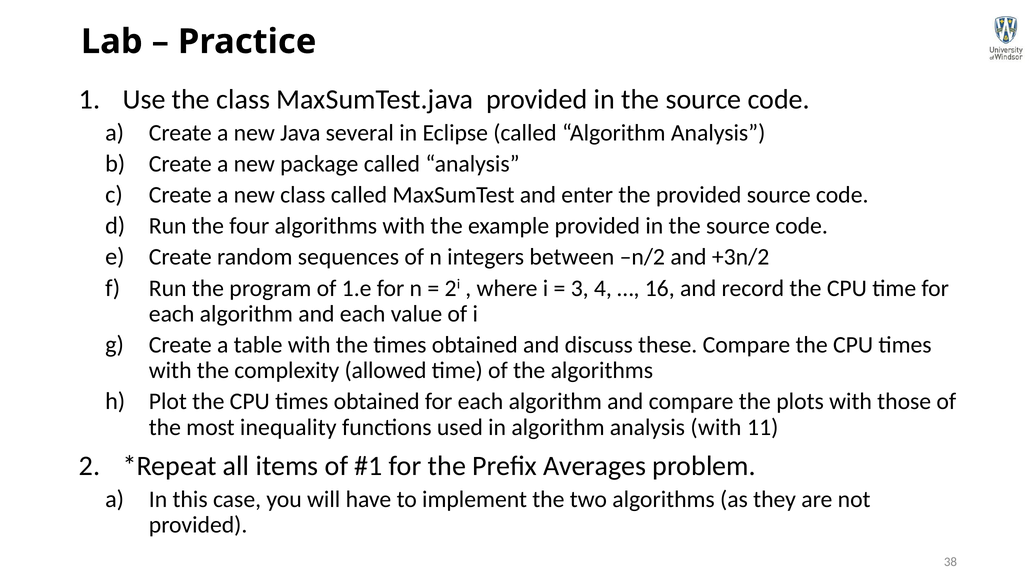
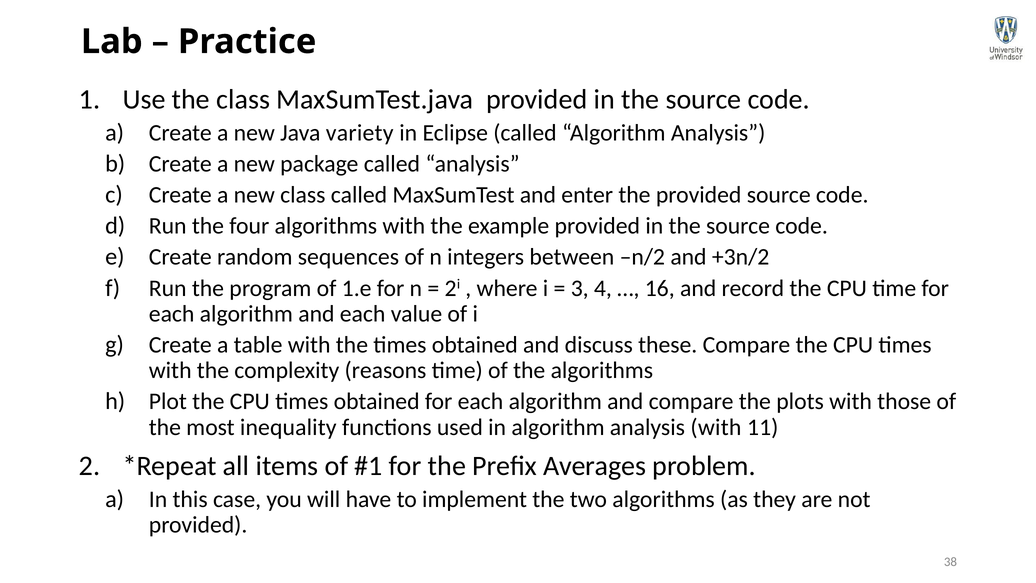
several: several -> variety (360, 133)
allowed: allowed -> reasons (385, 370)
